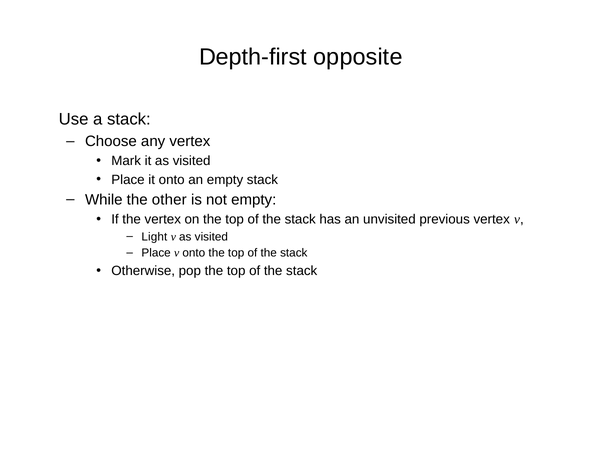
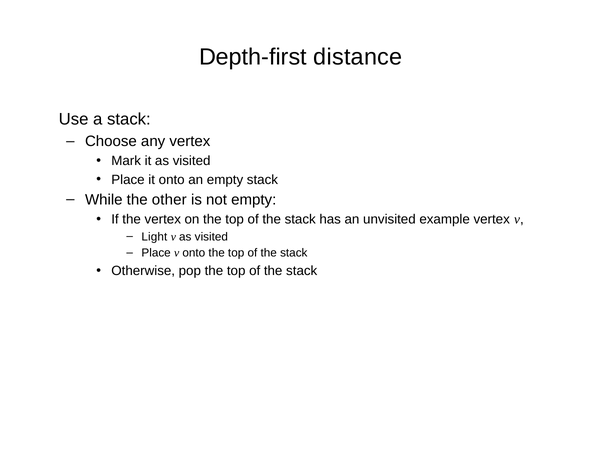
opposite: opposite -> distance (358, 57)
previous: previous -> example (445, 220)
